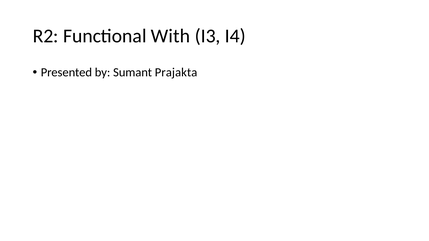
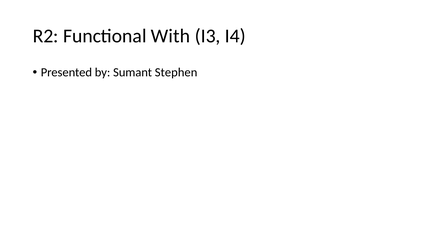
Prajakta: Prajakta -> Stephen (176, 73)
